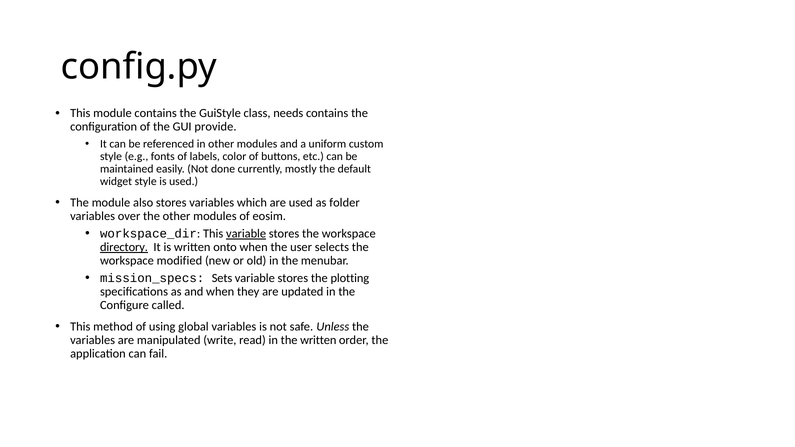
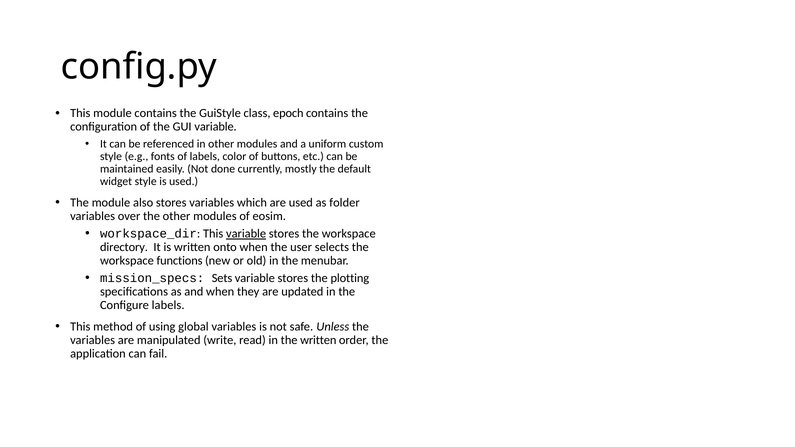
needs: needs -> epoch (288, 113)
GUI provide: provide -> variable (216, 127)
directory underline: present -> none (124, 247)
modified: modified -> functions (180, 261)
Configure called: called -> labels (168, 305)
